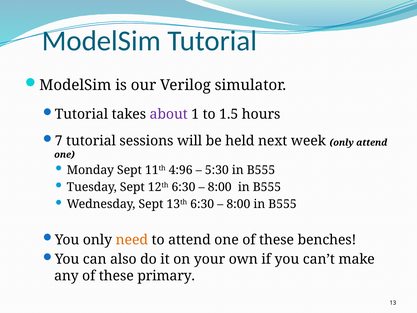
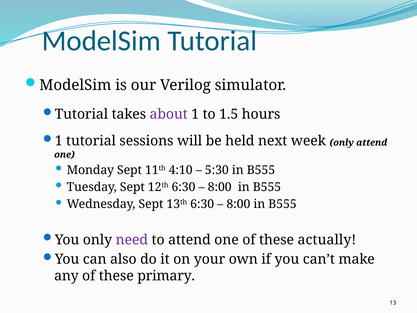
7: 7 -> 1 (59, 141)
4:96: 4:96 -> 4:10 (181, 170)
need colour: orange -> purple (132, 240)
benches: benches -> actually (327, 240)
